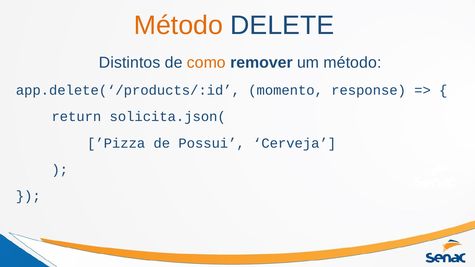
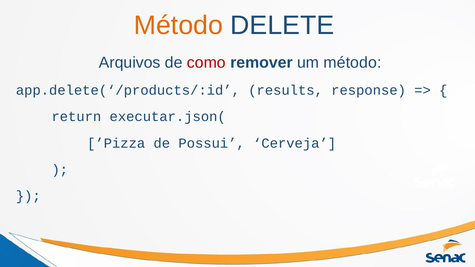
Distintos: Distintos -> Arquivos (130, 63)
como colour: orange -> red (206, 63)
momento: momento -> results (286, 90)
solicita.json(: solicita.json( -> executar.json( (168, 117)
